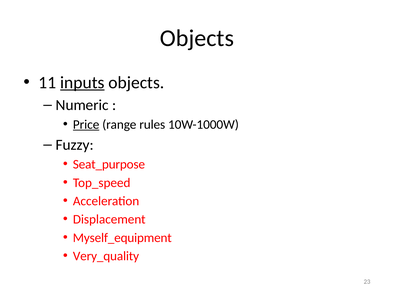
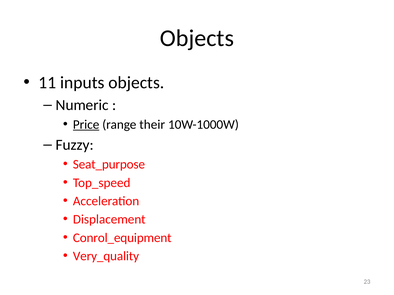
inputs underline: present -> none (82, 83)
rules: rules -> their (152, 125)
Myself_equipment: Myself_equipment -> Conrol_equipment (122, 238)
